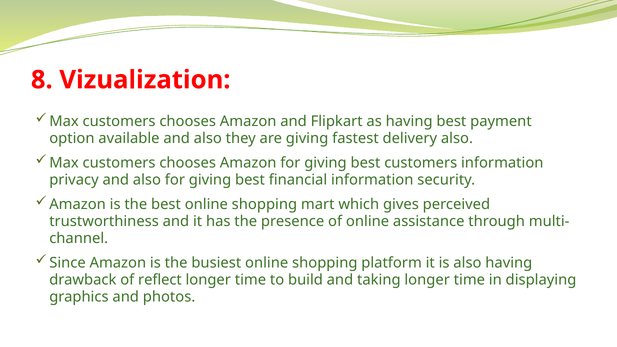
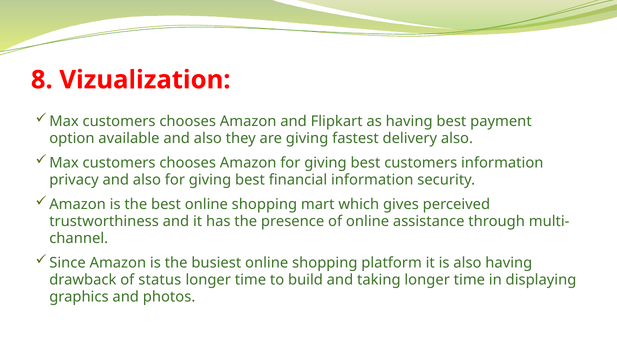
reflect: reflect -> status (160, 280)
